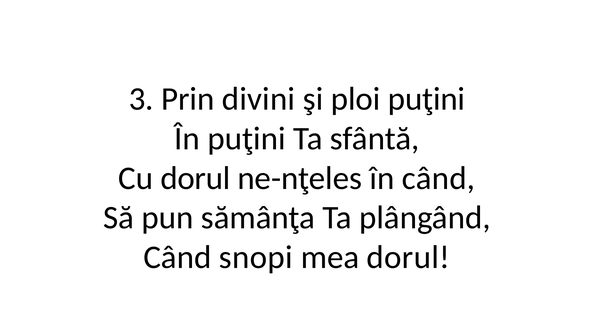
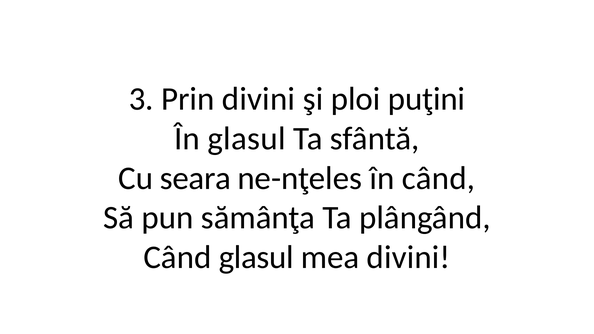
În puţini: puţini -> glasul (246, 139)
Cu dorul: dorul -> seara (195, 178)
Când snopi: snopi -> glasul (256, 257)
mea dorul: dorul -> divini (408, 257)
